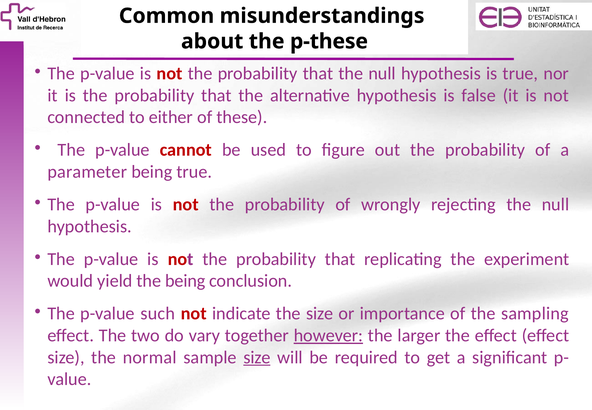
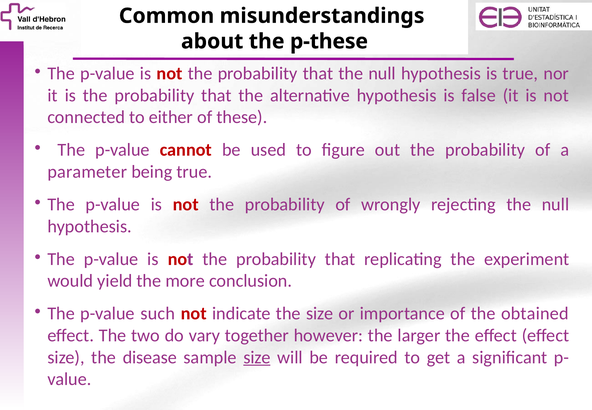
the being: being -> more (185, 281)
sampling: sampling -> obtained (535, 313)
however underline: present -> none (328, 335)
normal: normal -> disease (150, 357)
